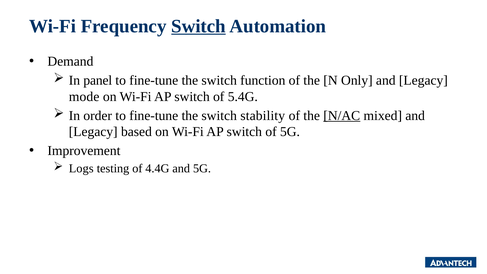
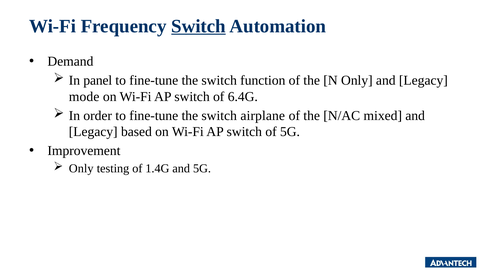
5.4G: 5.4G -> 6.4G (243, 97)
stability: stability -> airplane (263, 116)
N/AC underline: present -> none (342, 116)
Logs: Logs -> Only (81, 168)
4.4G: 4.4G -> 1.4G (157, 168)
